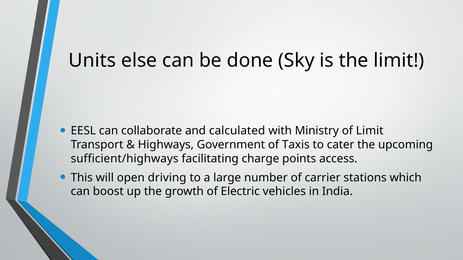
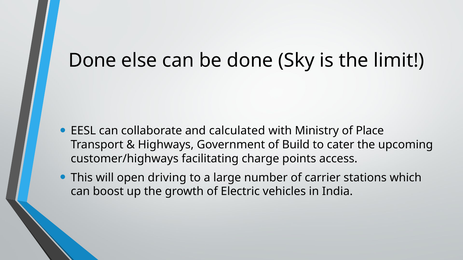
Units: Units -> Done (93, 61)
of Limit: Limit -> Place (370, 131)
Taxis: Taxis -> Build (296, 145)
sufficient/highways: sufficient/highways -> customer/highways (125, 159)
